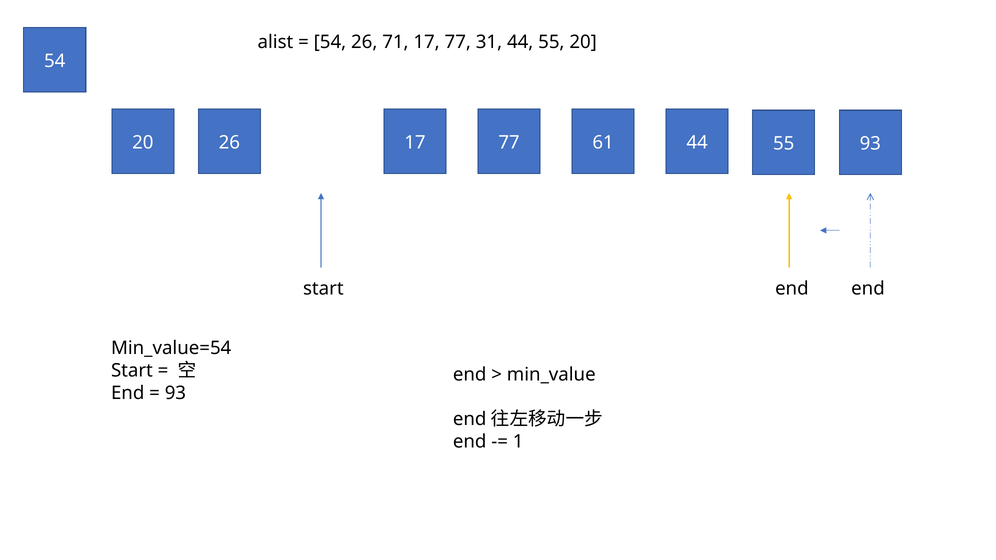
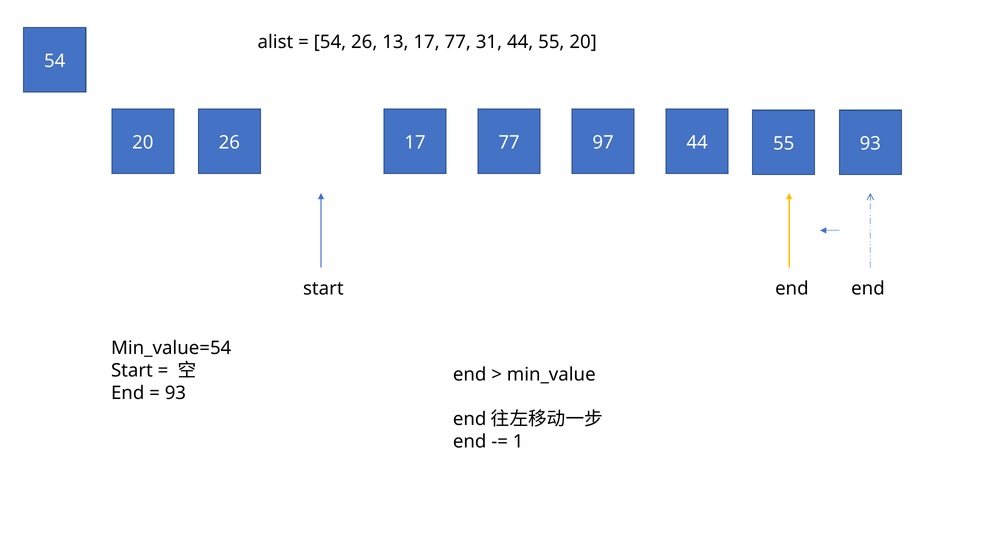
71: 71 -> 13 (395, 42)
61: 61 -> 97 (603, 143)
